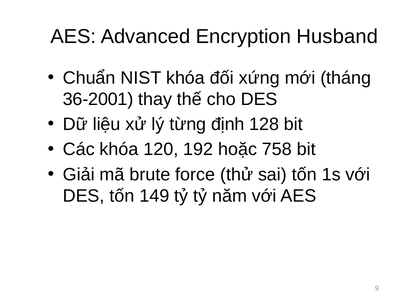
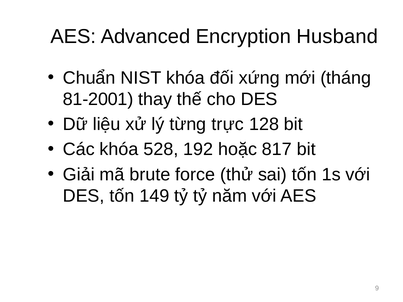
36-2001: 36-2001 -> 81-2001 (98, 99)
định: định -> trực (228, 124)
120: 120 -> 528 (161, 149)
758: 758 -> 817 (277, 149)
